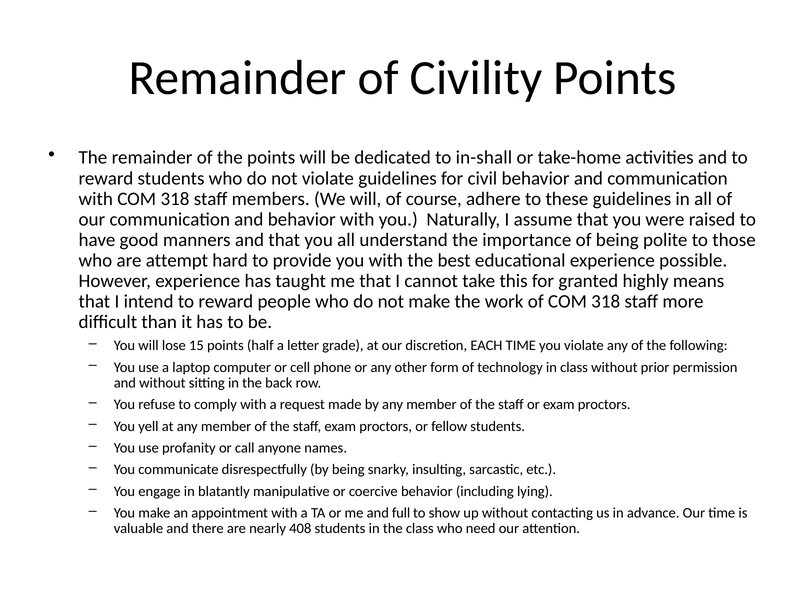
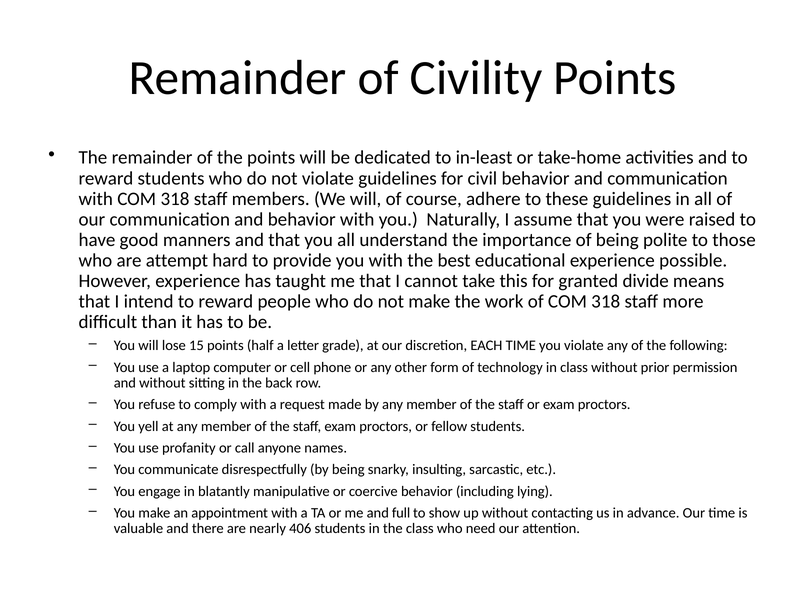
in-shall: in-shall -> in-least (484, 158)
highly: highly -> divide (646, 281)
408: 408 -> 406 (300, 529)
